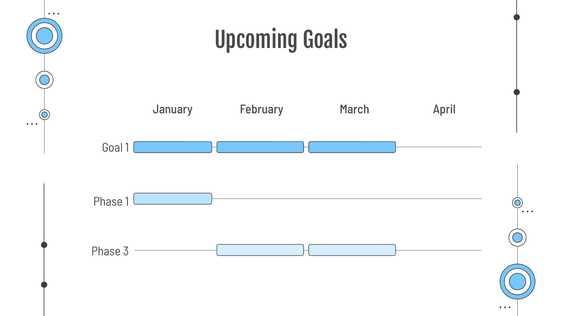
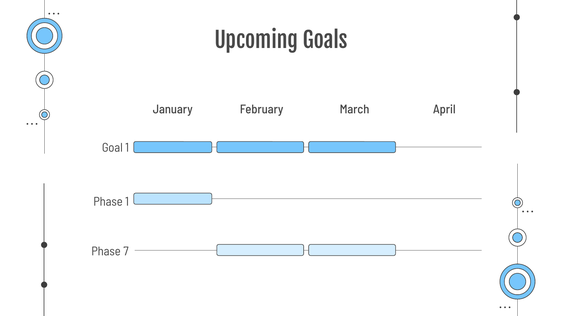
3: 3 -> 7 (126, 251)
